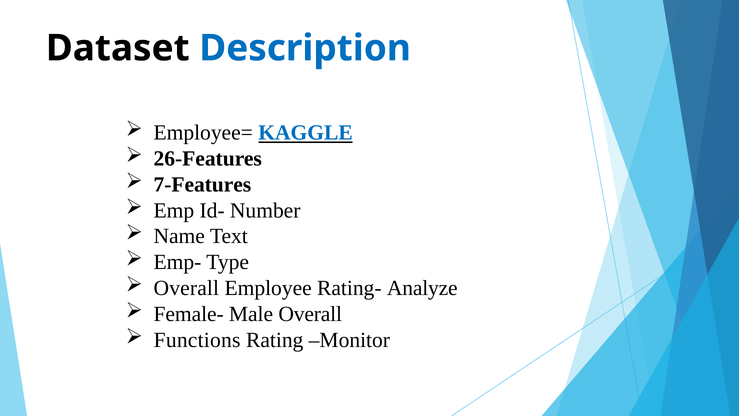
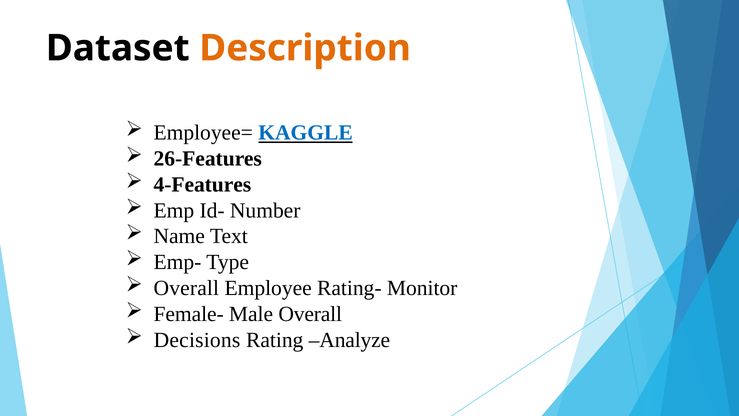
Description colour: blue -> orange (305, 48)
7-Features: 7-Features -> 4-Features (202, 184)
Analyze: Analyze -> Monitor (422, 288)
Functions: Functions -> Decisions (197, 340)
Monitor: Monitor -> Analyze (349, 340)
